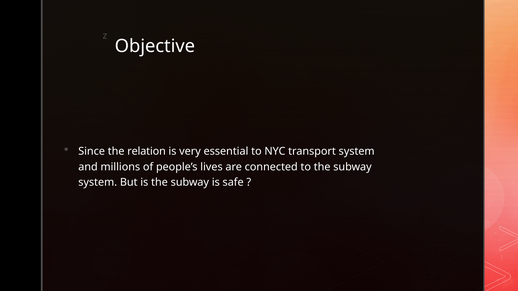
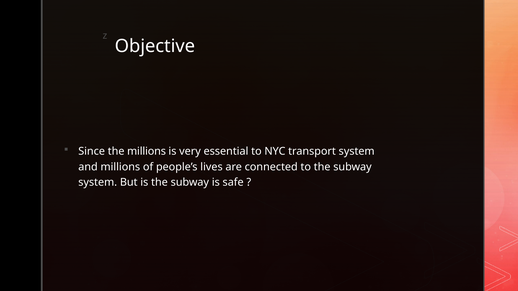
the relation: relation -> millions (147, 152)
